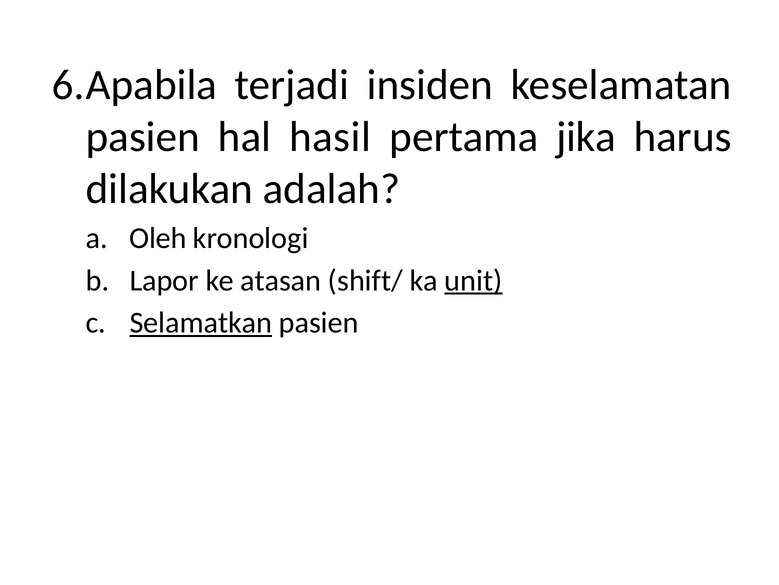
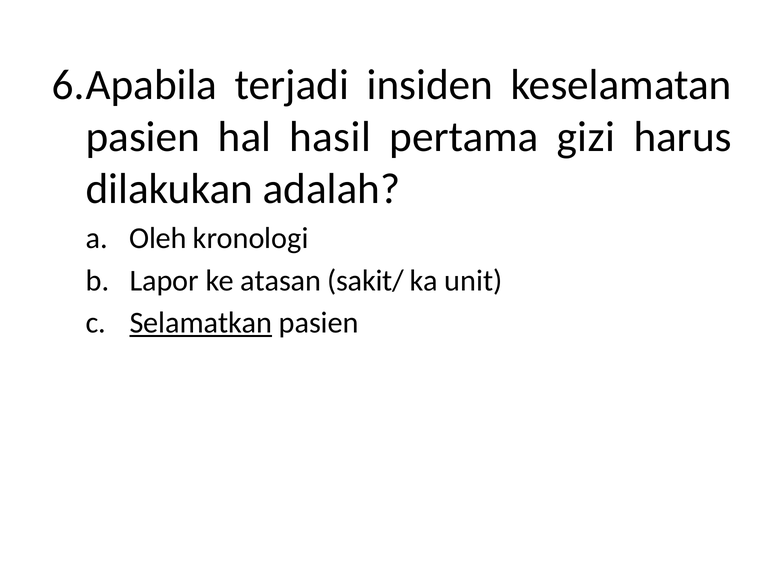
jika: jika -> gizi (586, 137)
shift/: shift/ -> sakit/ (366, 280)
unit underline: present -> none (473, 280)
